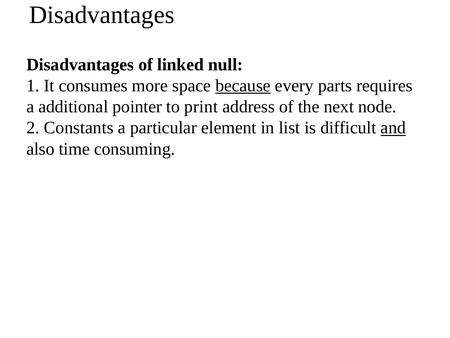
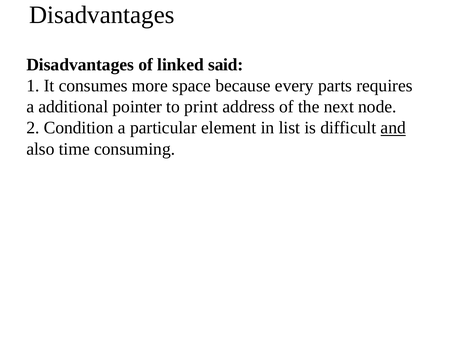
null: null -> said (226, 65)
because underline: present -> none (243, 86)
Constants: Constants -> Condition (79, 128)
